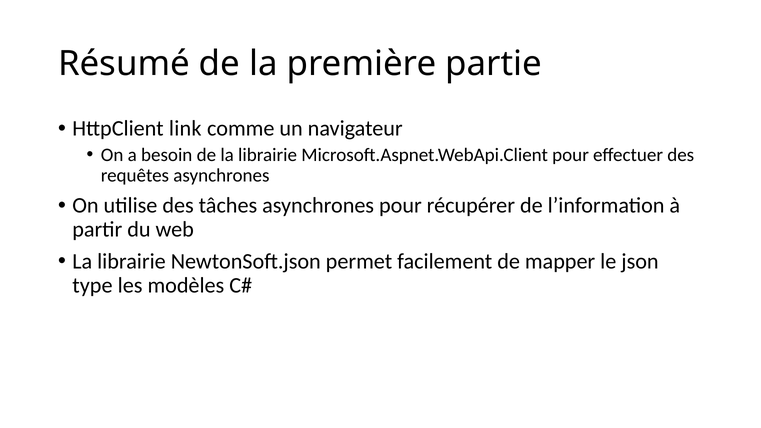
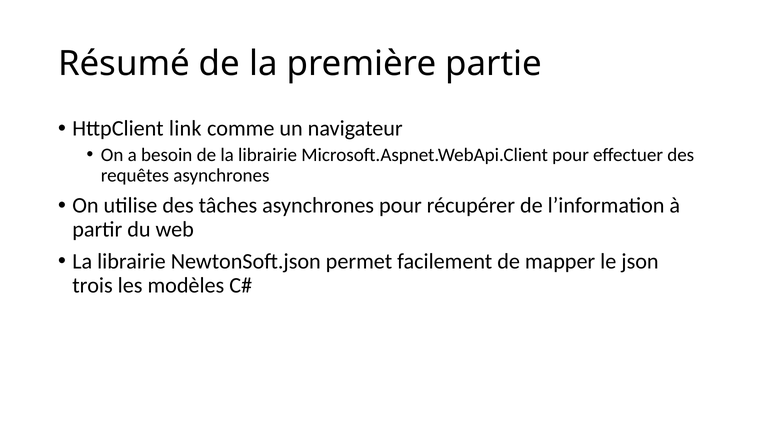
type: type -> trois (93, 285)
